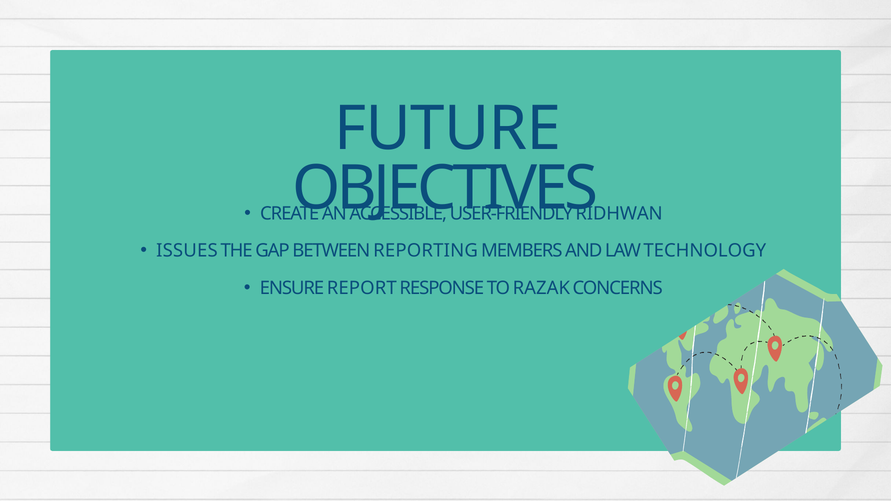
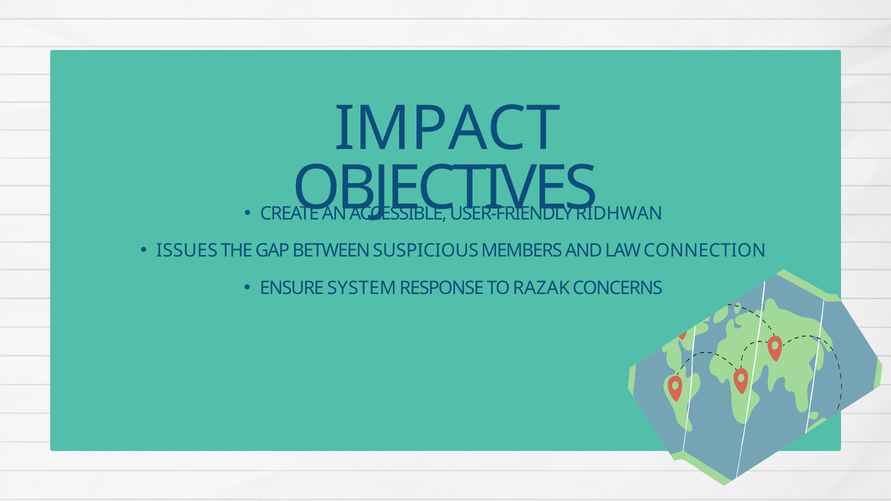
FUTURE: FUTURE -> IMPACT (447, 129)
REPORTING: REPORTING -> SUSPICIOUS (426, 251)
TECHNOLOGY: TECHNOLOGY -> CONNECTION (705, 251)
REPORT: REPORT -> SYSTEM (362, 288)
